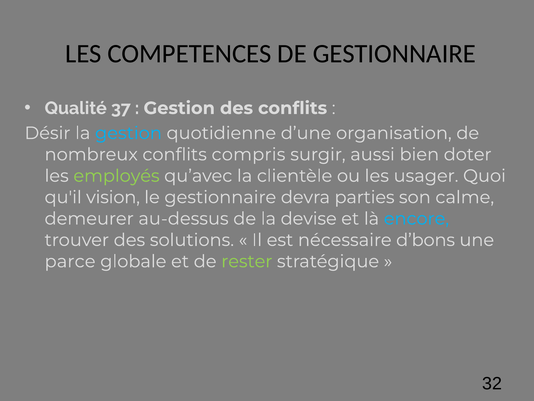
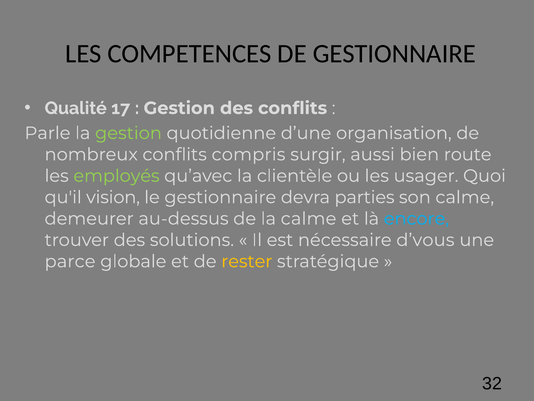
37: 37 -> 17 (121, 108)
Désir: Désir -> Parle (48, 133)
gestion colour: light blue -> light green (128, 133)
doter: doter -> route (468, 154)
la devise: devise -> calme (309, 218)
d’bons: d’bons -> d’vous (425, 240)
rester colour: light green -> yellow (247, 261)
